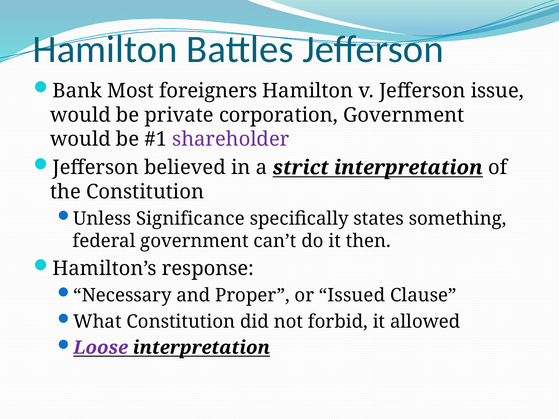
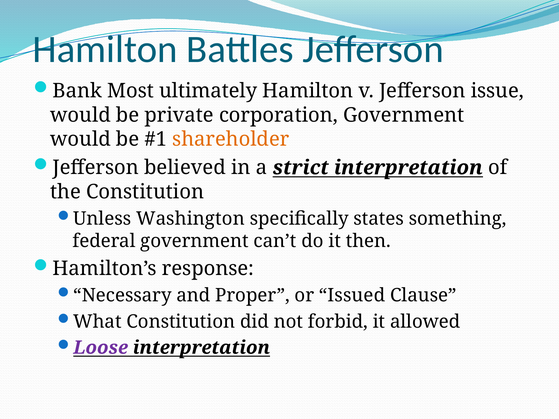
foreigners: foreigners -> ultimately (208, 91)
shareholder colour: purple -> orange (231, 139)
Significance: Significance -> Washington (190, 219)
